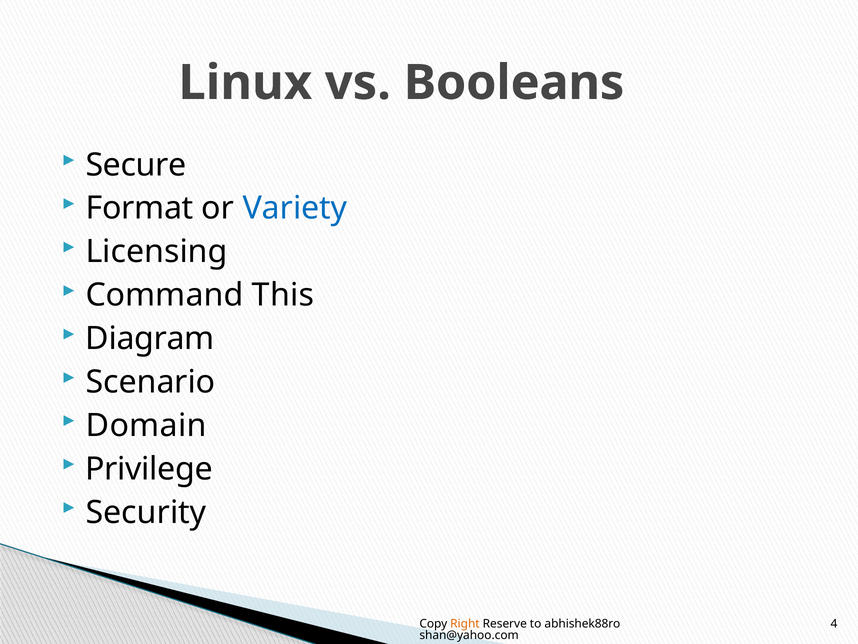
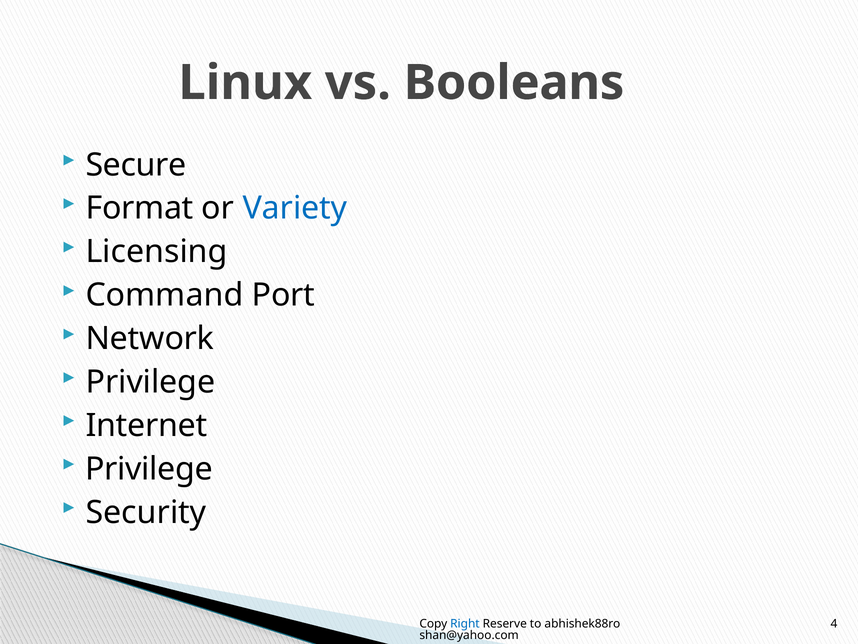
This: This -> Port (283, 295)
Diagram: Diagram -> Network (150, 338)
Scenario: Scenario -> Privilege (151, 382)
Domain: Domain -> Internet (147, 425)
Right colour: orange -> blue (465, 623)
